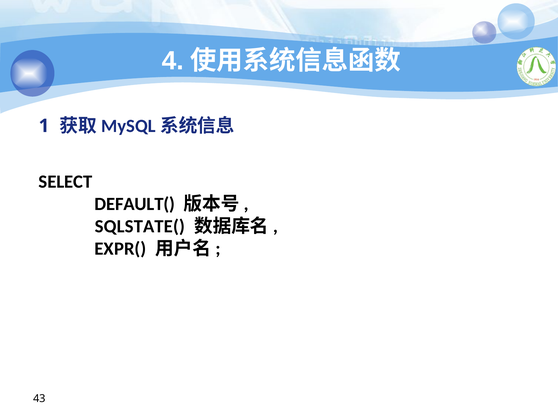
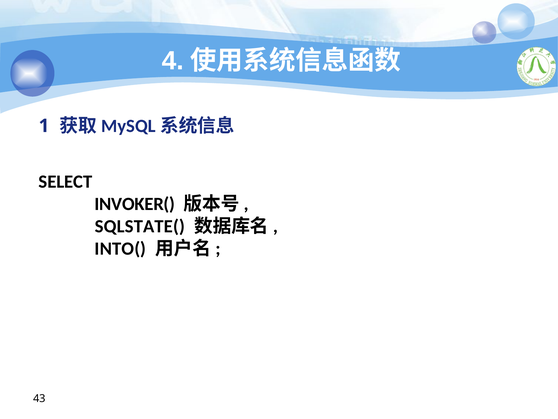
DEFAULT(: DEFAULT( -> INVOKER( (135, 204)
EXPR(: EXPR( -> INTO( (120, 248)
